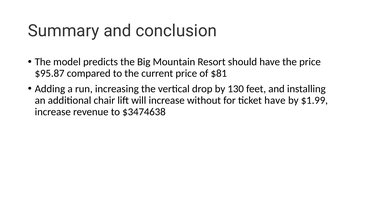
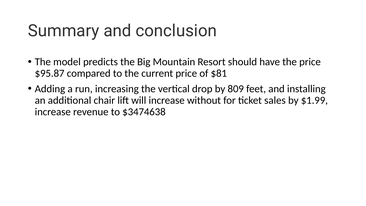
130: 130 -> 809 (236, 89)
ticket have: have -> sales (275, 100)
